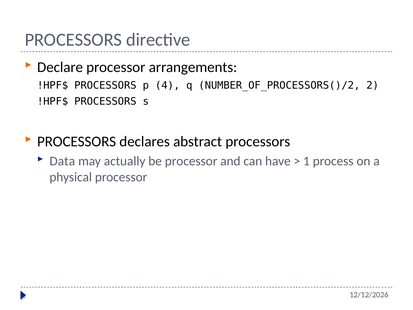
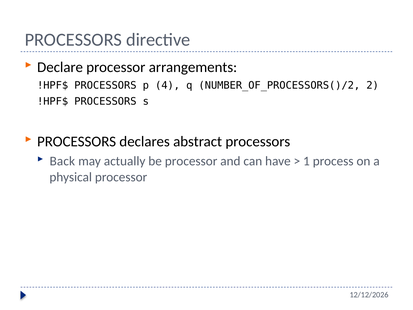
Data: Data -> Back (62, 161)
